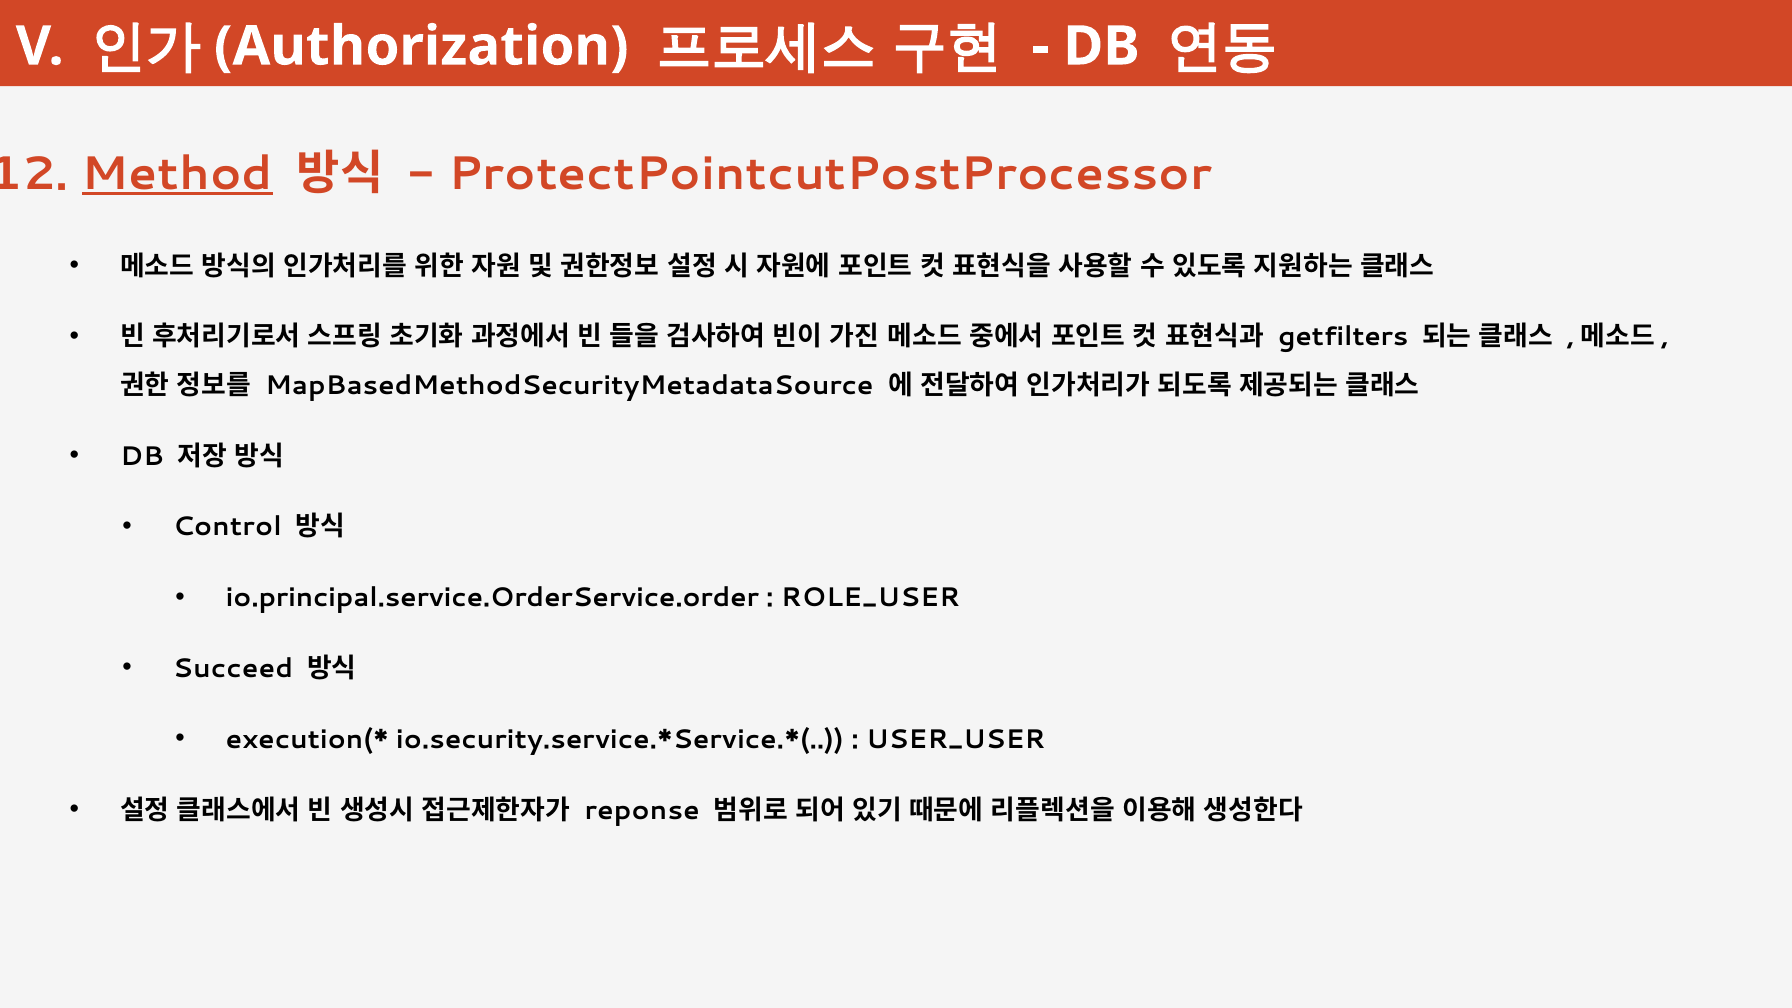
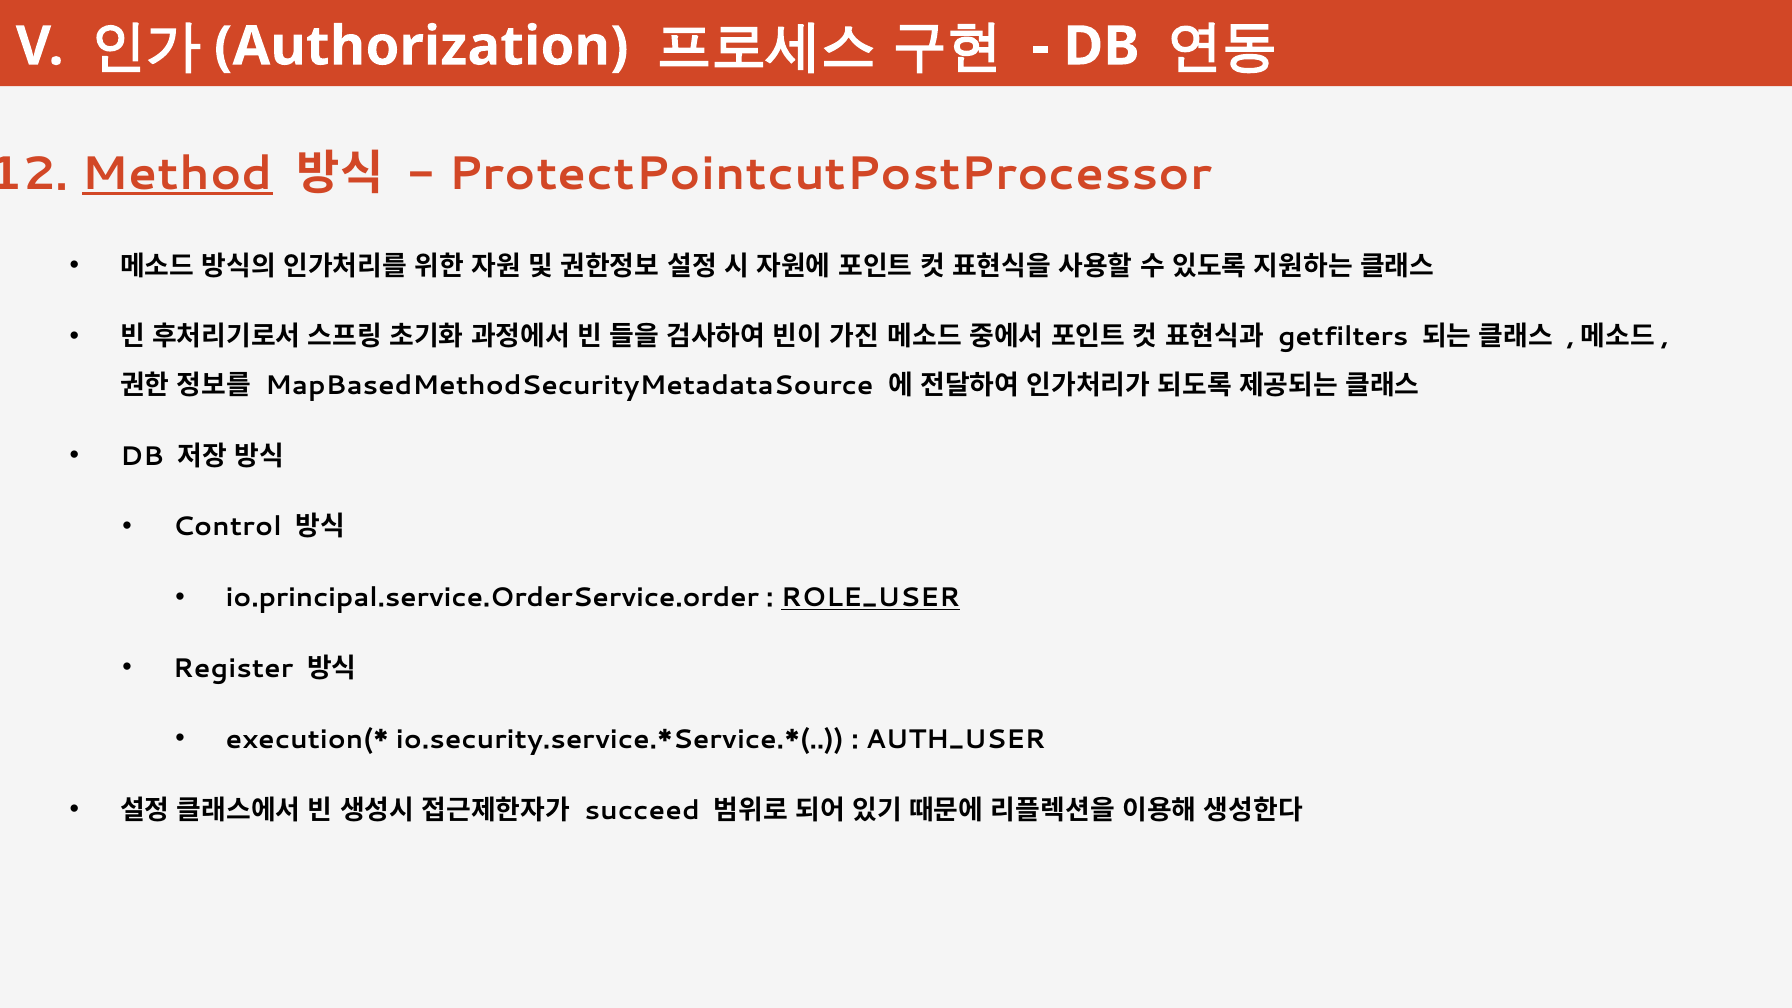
ROLE_USER underline: none -> present (870, 598)
Succeed: Succeed -> Register (233, 669)
USER_USER: USER_USER -> AUTH_USER (956, 739)
reponse: reponse -> succeed (642, 810)
